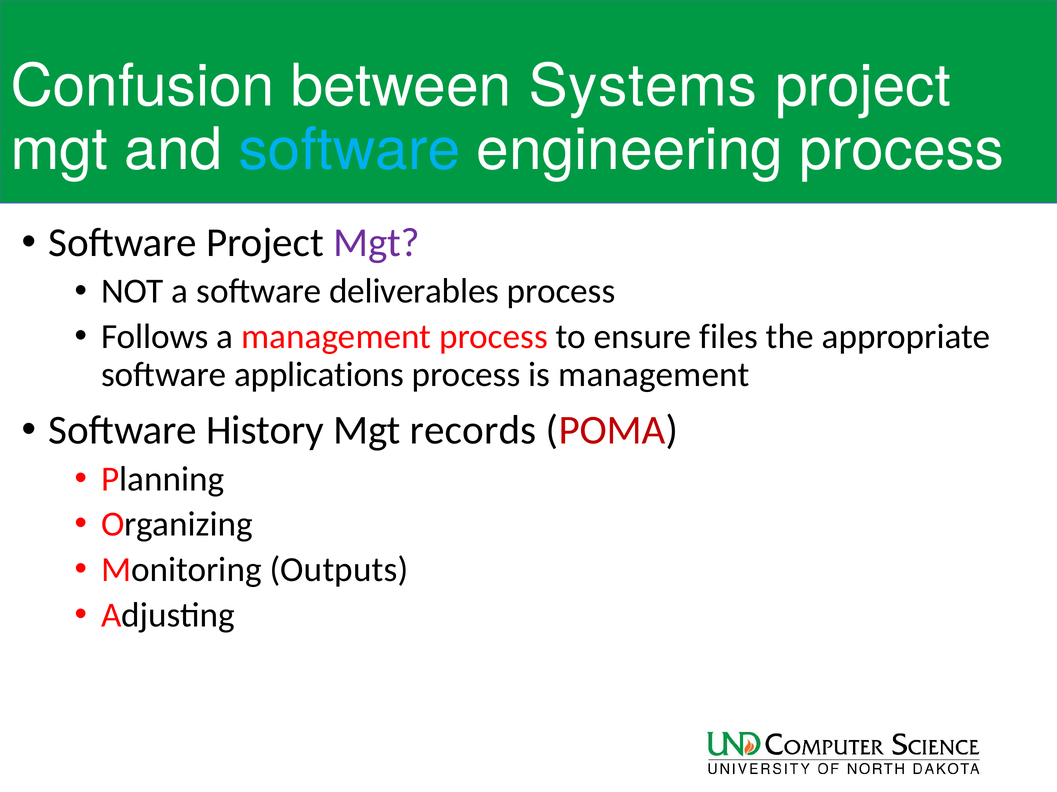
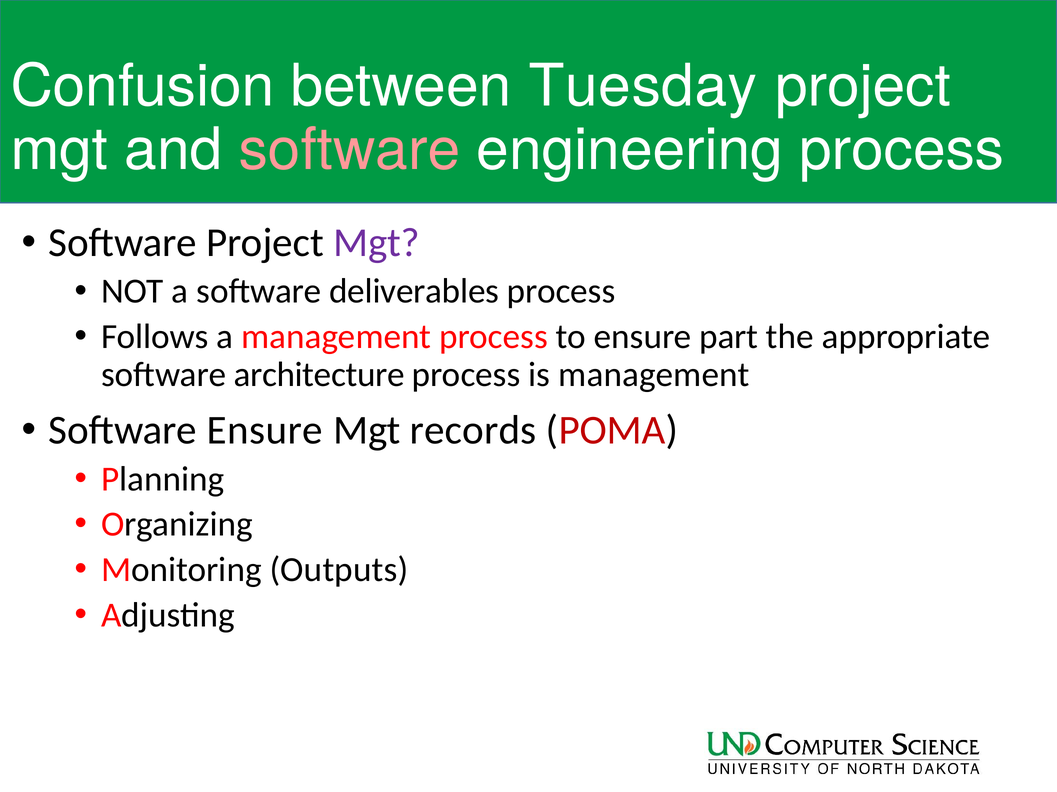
Systems: Systems -> Tuesday (643, 87)
software colour: light blue -> pink (349, 150)
files: files -> part (729, 337)
applications: applications -> architecture (319, 375)
Software History: History -> Ensure (265, 431)
